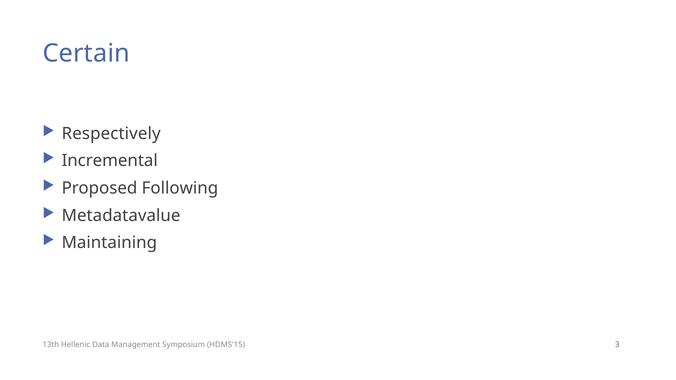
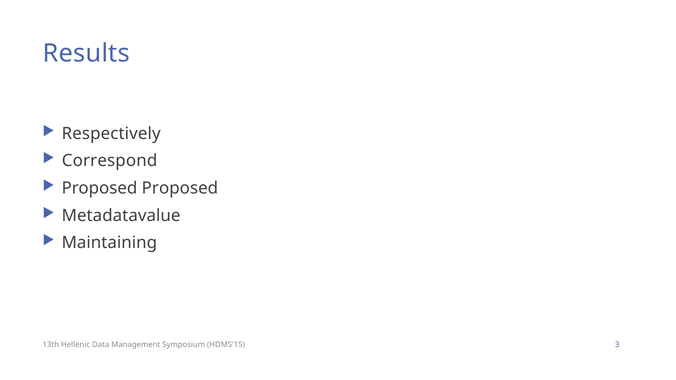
Certain: Certain -> Results (86, 53)
Incremental: Incremental -> Correspond (110, 161)
Proposed Following: Following -> Proposed (180, 188)
